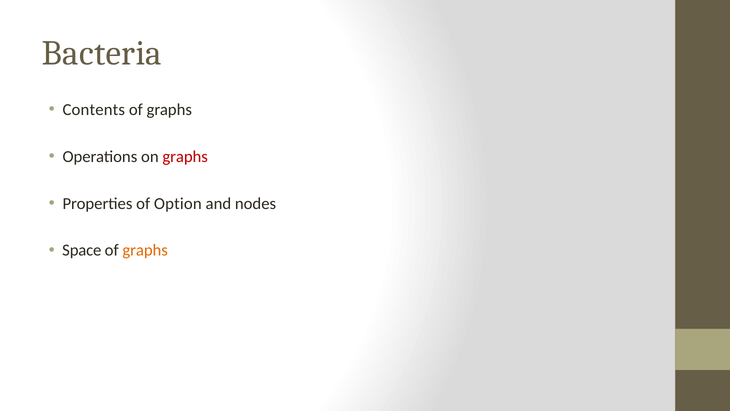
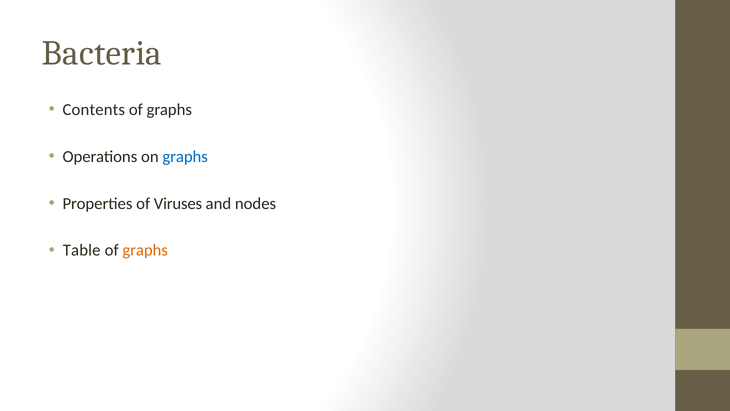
graphs colour: red -> blue (185, 157)
Option: Option -> Viruses (178, 203)
Space: Space -> Table (82, 250)
